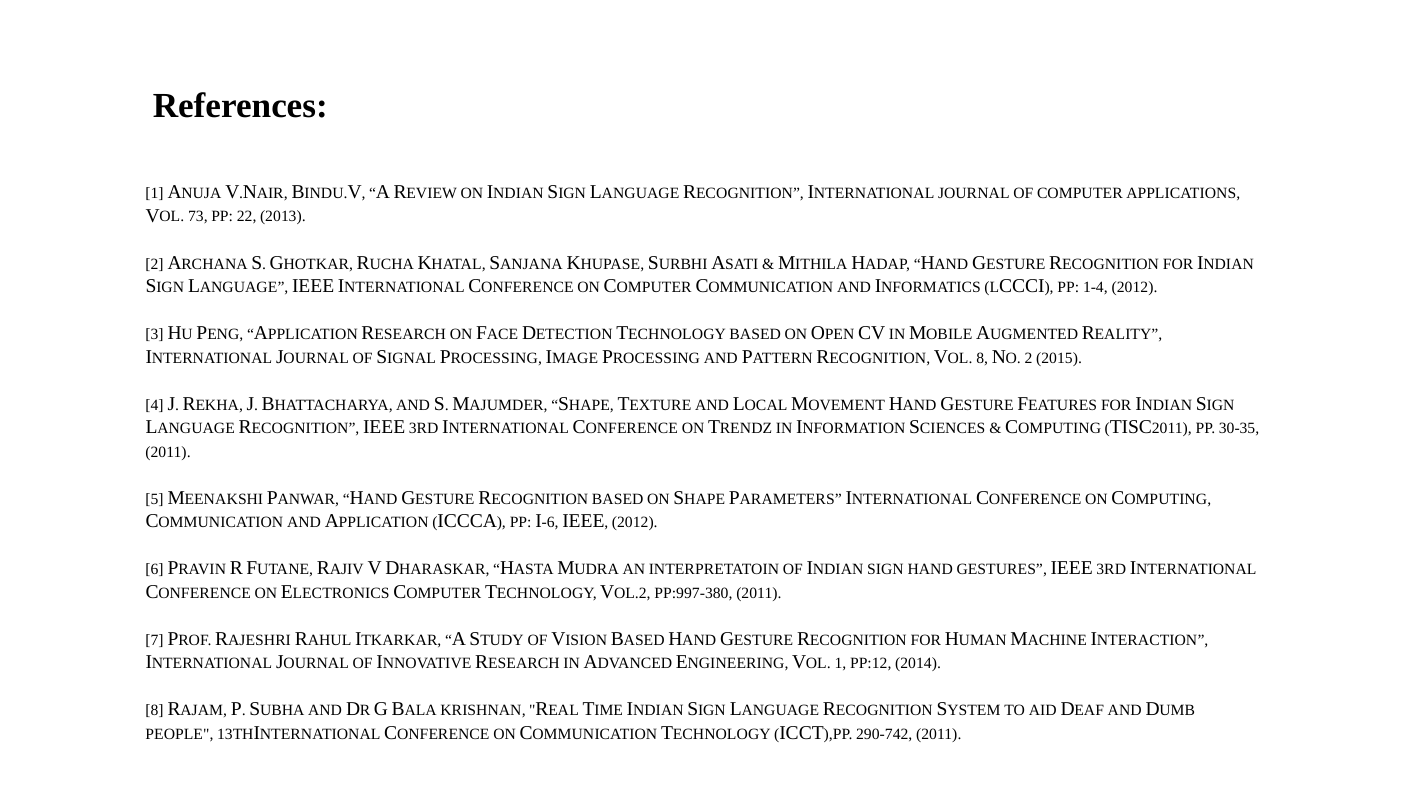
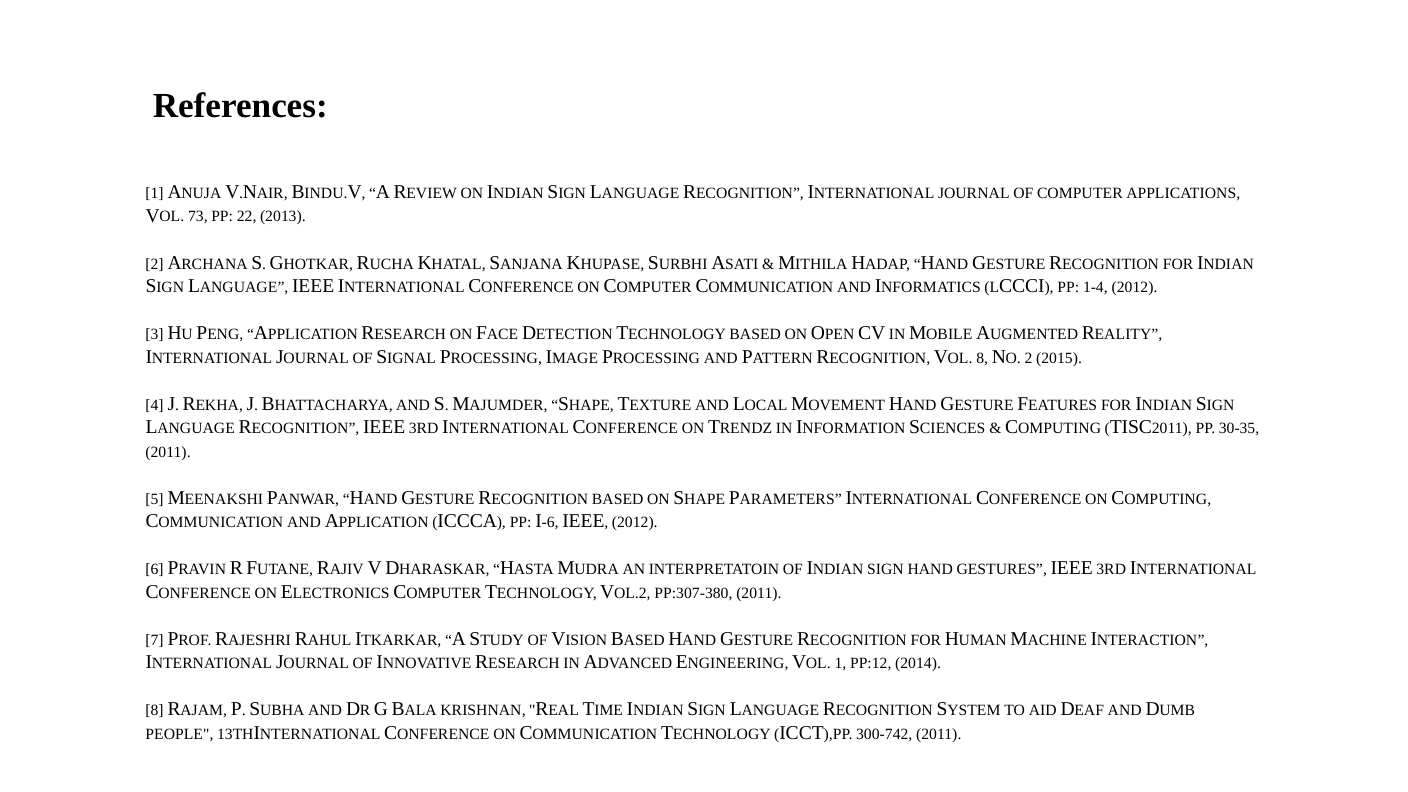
PP:997-380: PP:997-380 -> PP:307-380 (693, 593)
290-742: 290-742 -> 300-742 (884, 734)
